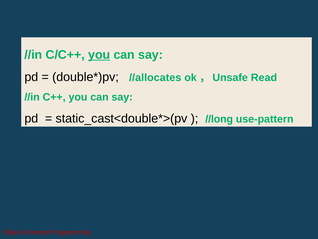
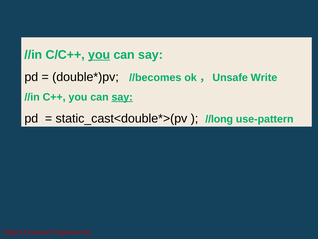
//allocates: //allocates -> //becomes (155, 77)
Read: Read -> Write (264, 77)
say underline: none -> present (122, 97)
